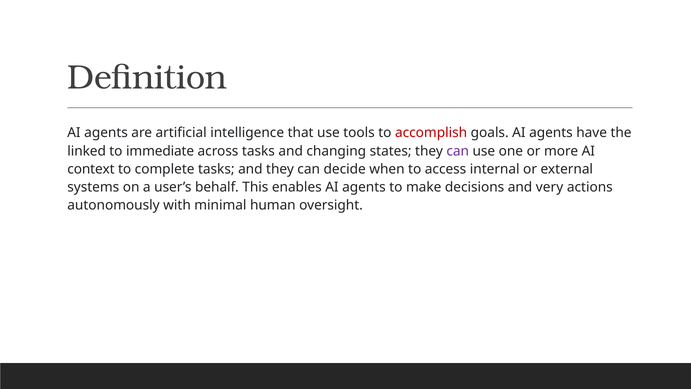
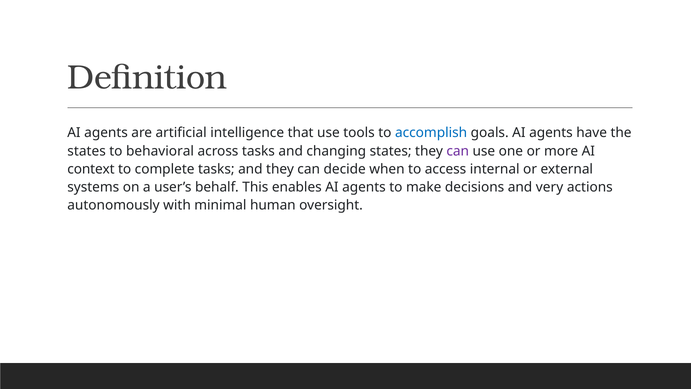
accomplish colour: red -> blue (431, 133)
linked: linked -> states (87, 151)
immediate: immediate -> behavioral (160, 151)
